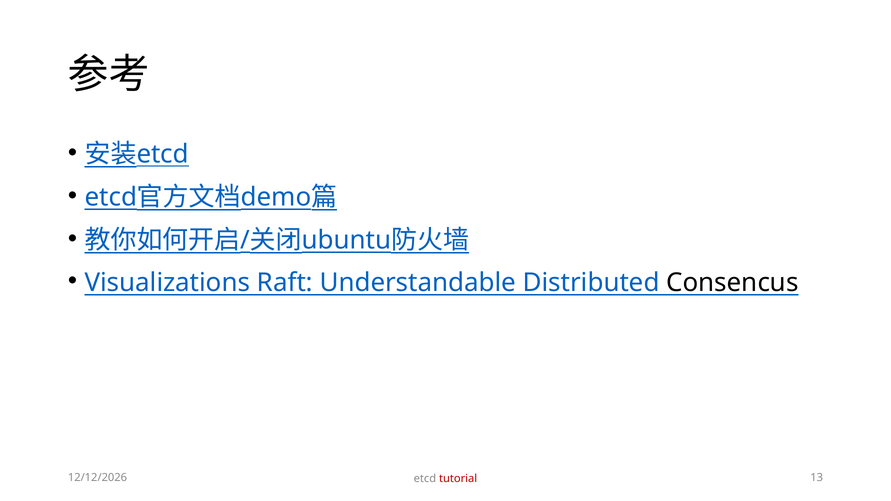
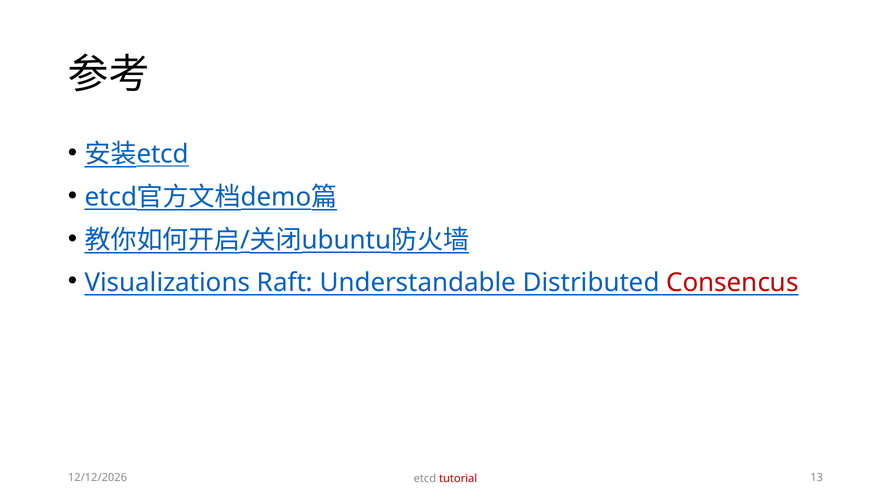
Consencus colour: black -> red (732, 283)
